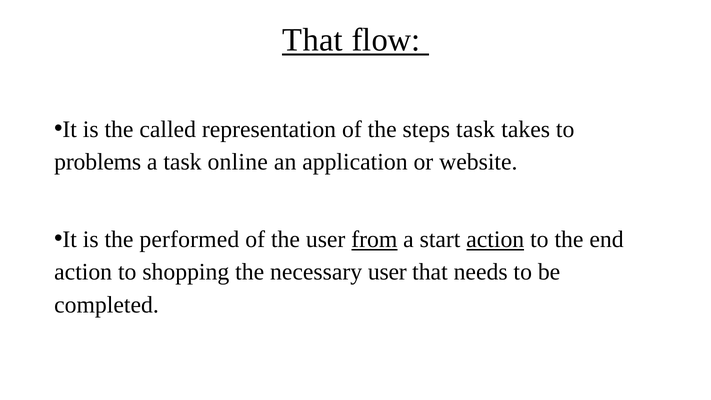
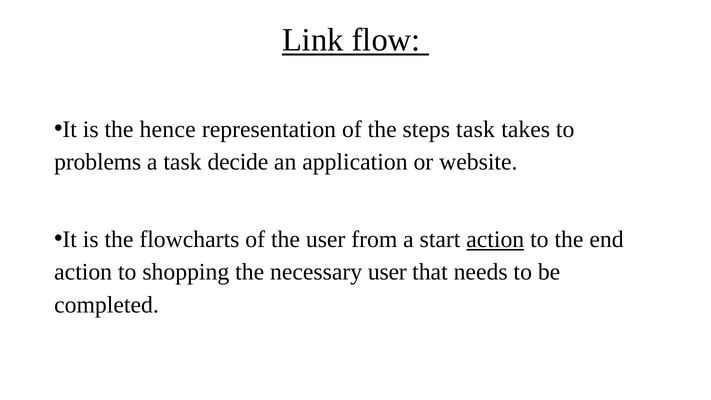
That: That -> Link (313, 40)
called: called -> hence (168, 129)
online: online -> decide (238, 162)
performed: performed -> flowcharts (189, 239)
from underline: present -> none (374, 239)
